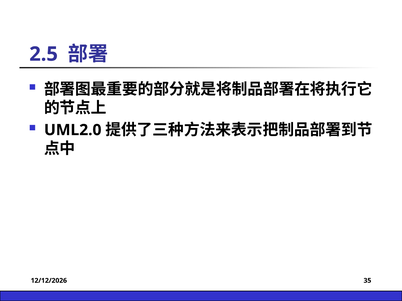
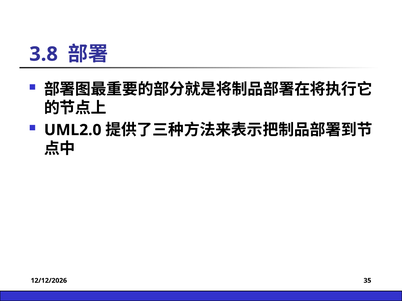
2.5: 2.5 -> 3.8 (44, 54)
